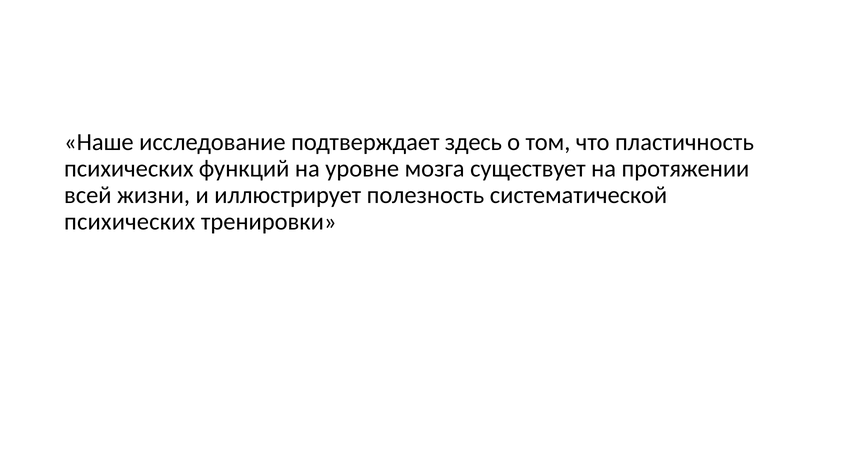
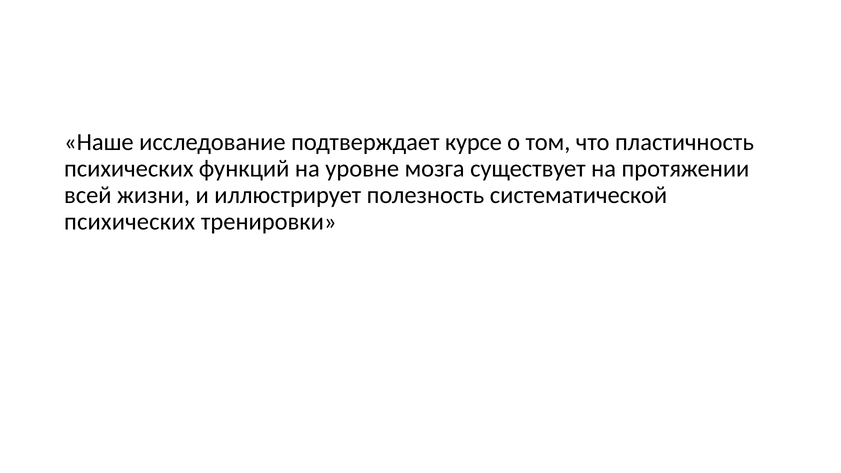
здесь: здесь -> курсе (473, 142)
